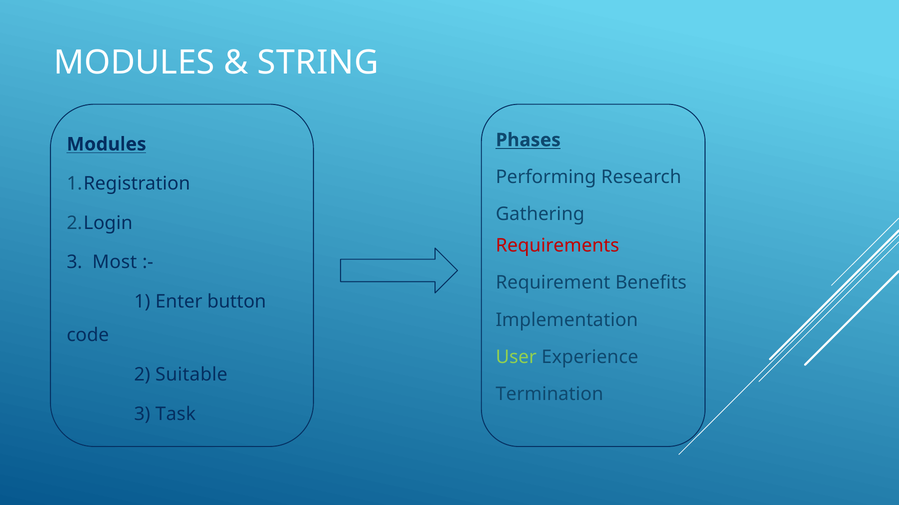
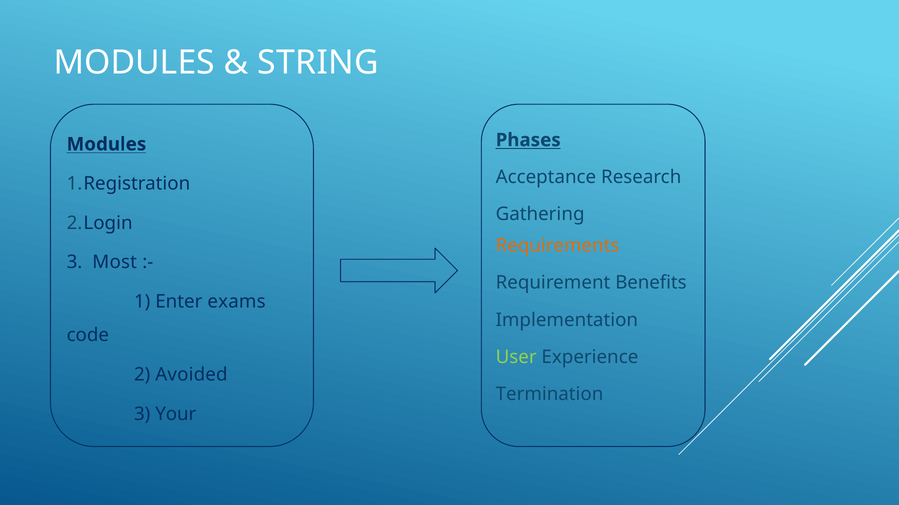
Performing: Performing -> Acceptance (546, 177)
Requirements colour: red -> orange (558, 246)
button: button -> exams (237, 302)
Suitable: Suitable -> Avoided (191, 375)
Task: Task -> Your (176, 415)
